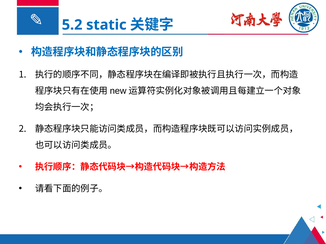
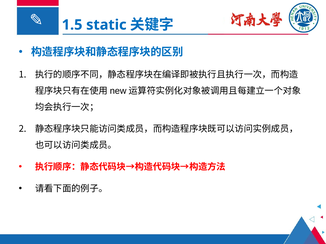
5.2: 5.2 -> 1.5 (72, 25)
